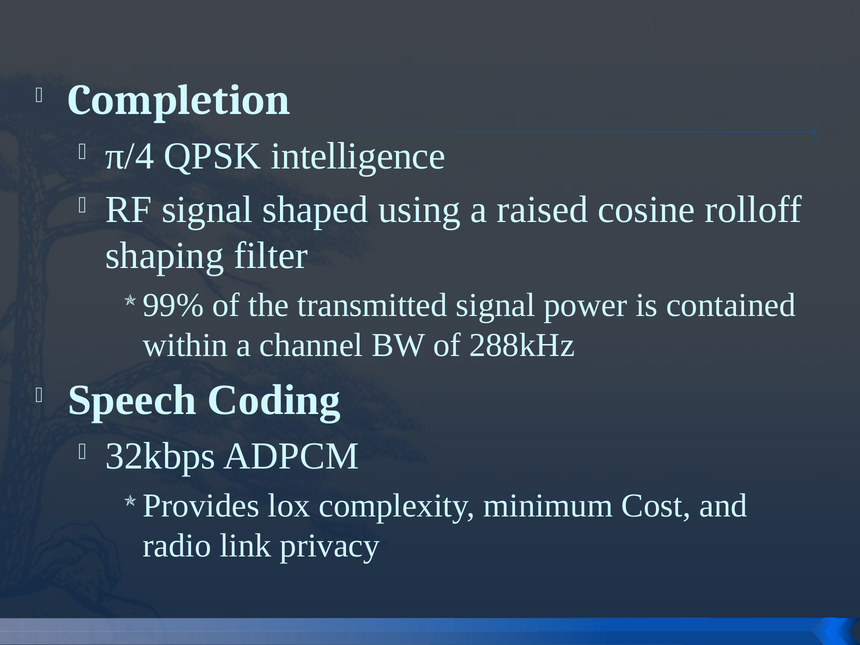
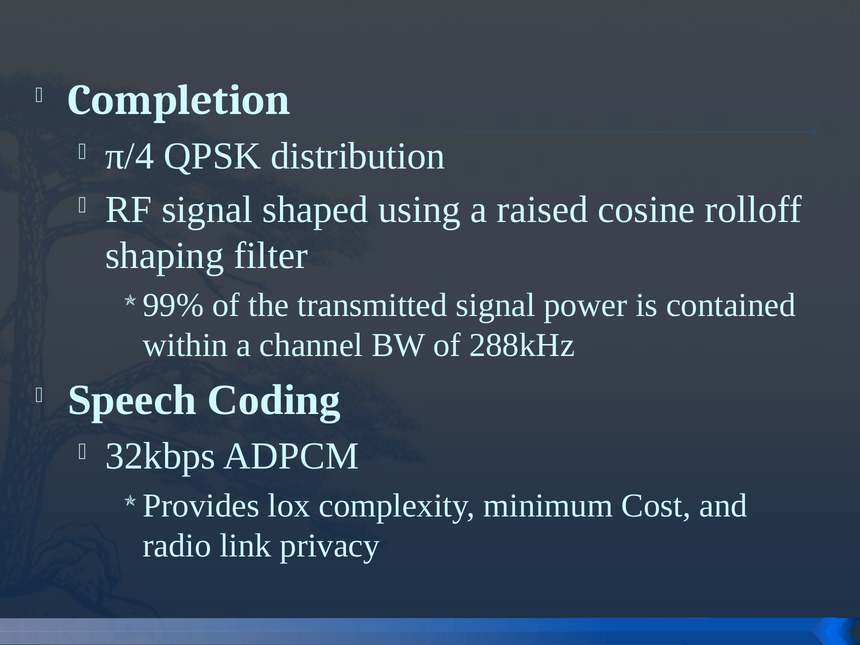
intelligence: intelligence -> distribution (358, 156)
